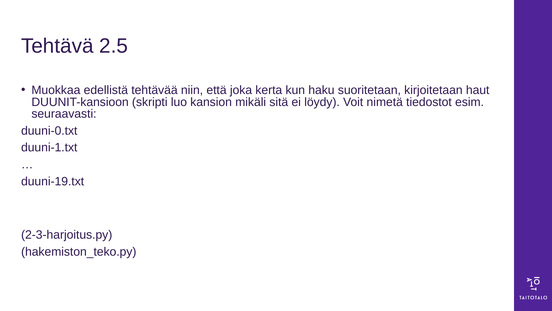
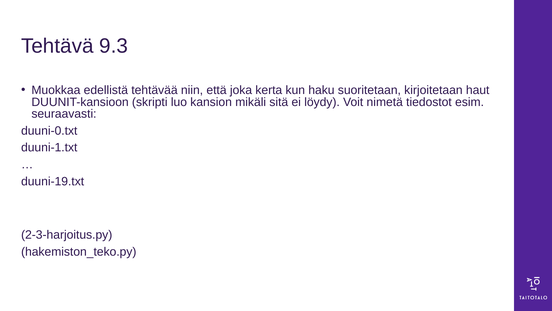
2.5: 2.5 -> 9.3 (114, 46)
